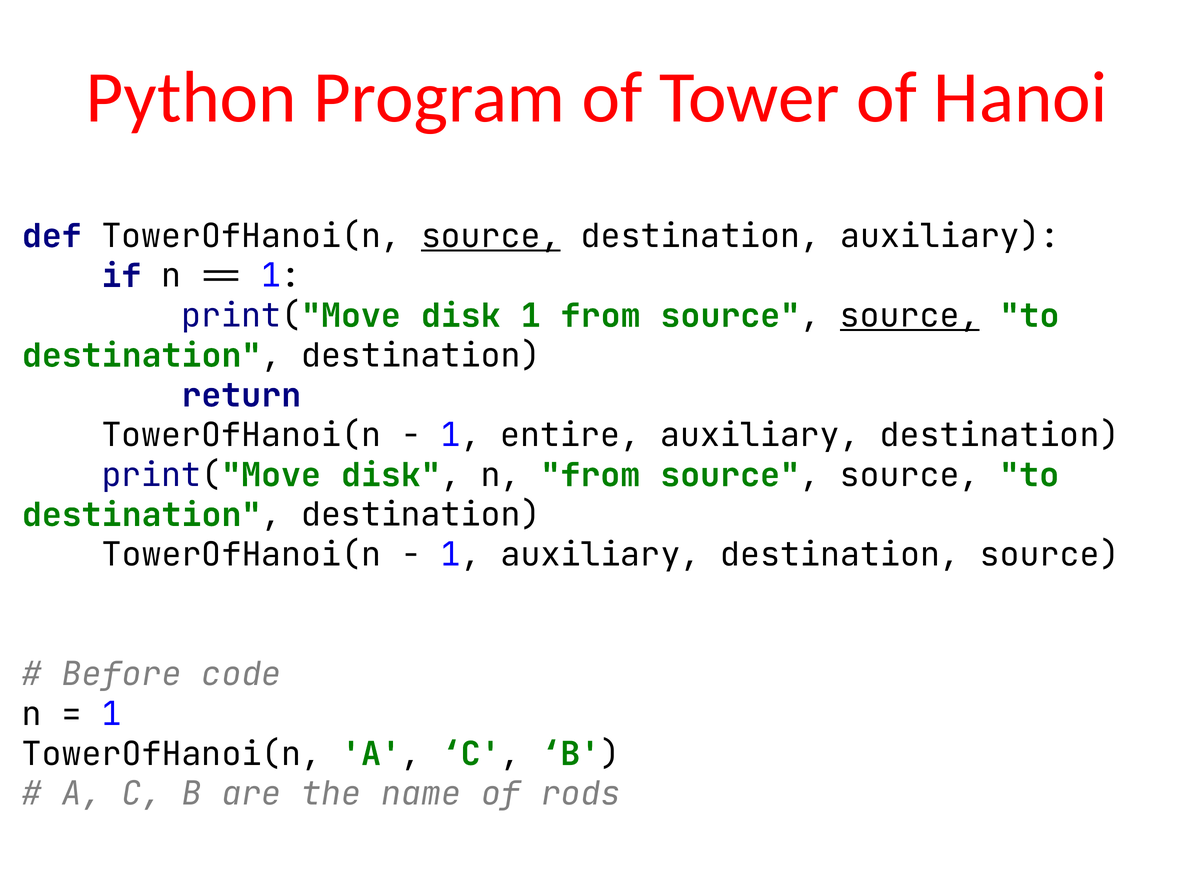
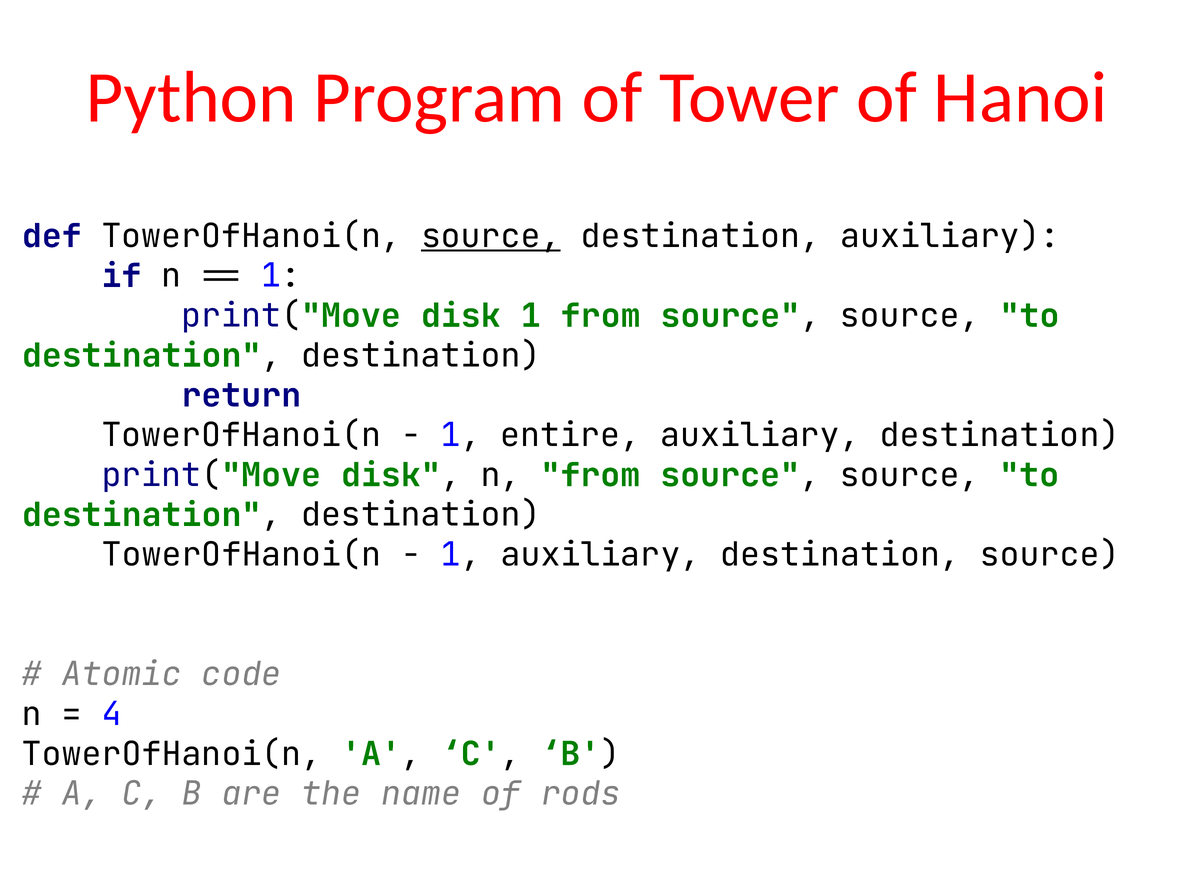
source underline: present -> none (910, 316)
Before: Before -> Atomic (122, 675)
1: 1 -> 4 (111, 714)
